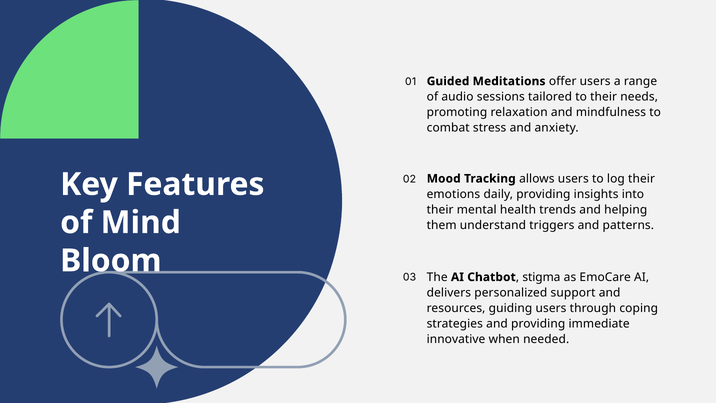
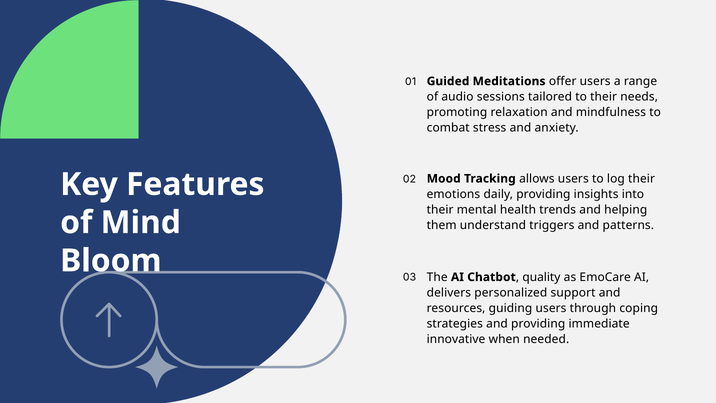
stigma: stigma -> quality (541, 277)
